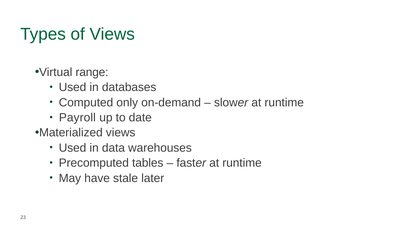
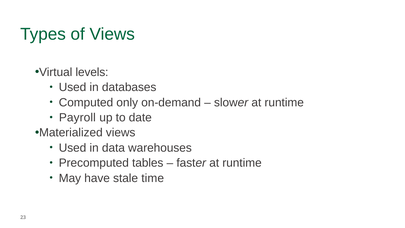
range: range -> levels (92, 72)
later: later -> time (153, 178)
